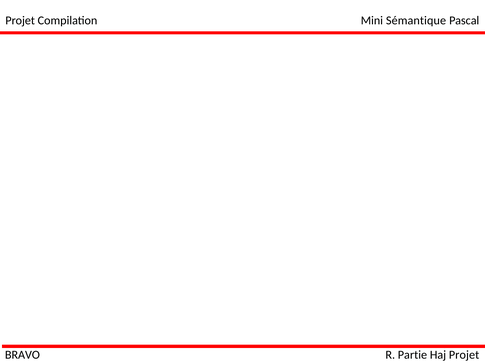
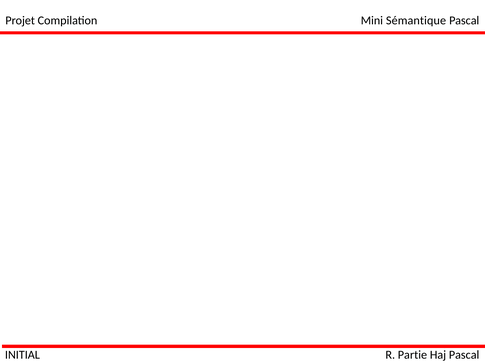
BRAVO: BRAVO -> INITIAL (22, 355)
Haj Projet: Projet -> Pascal (464, 355)
